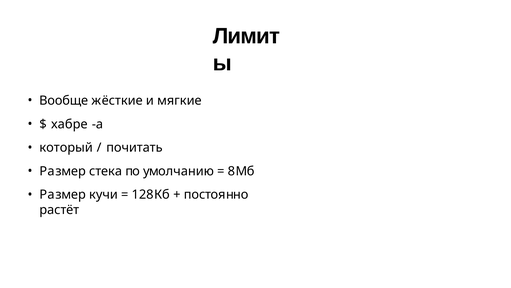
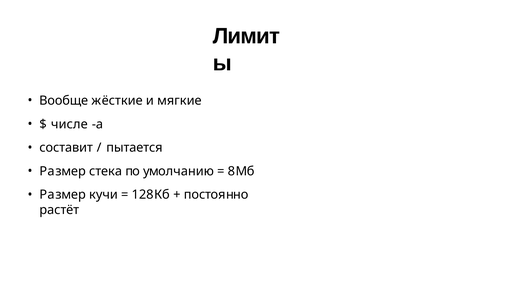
хабре: хабре -> числе (69, 124)
который: который -> составит (66, 147)
почитать: почитать -> пытается (134, 147)
